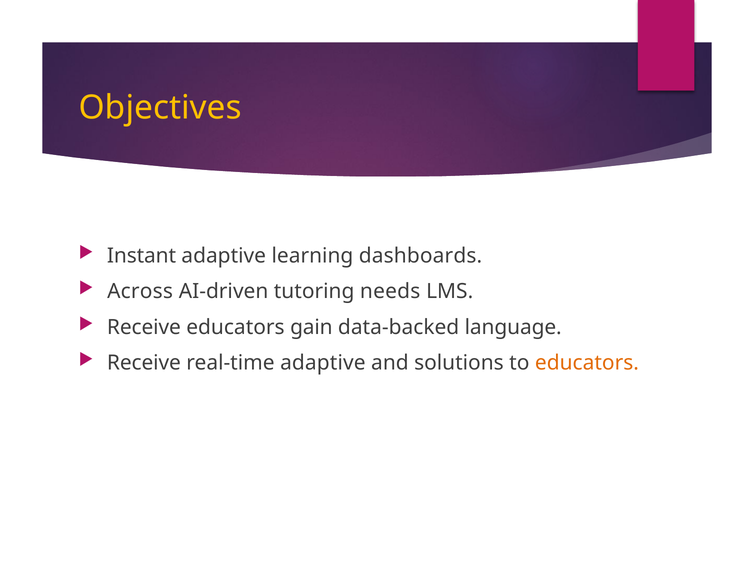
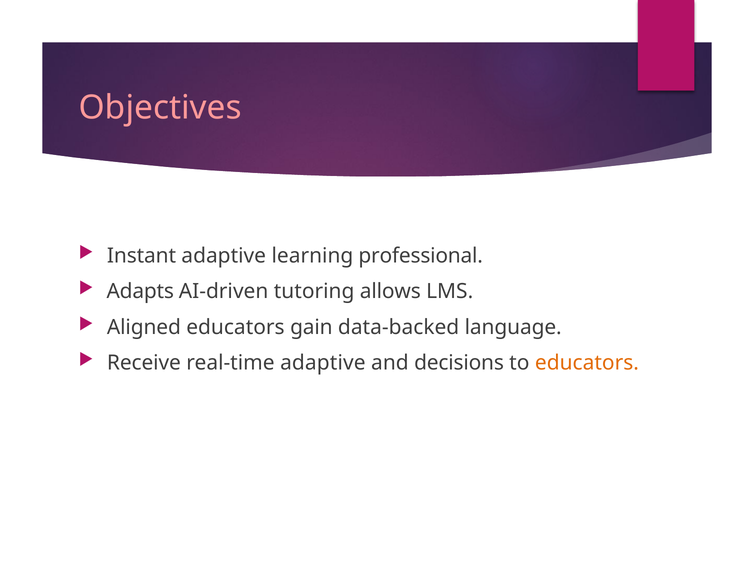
Objectives colour: yellow -> pink (160, 108)
dashboards: dashboards -> professional (421, 256)
Across: Across -> Adapts (140, 291)
needs: needs -> allows (390, 291)
Receive: Receive -> Aligned (144, 327)
solutions: solutions -> decisions (459, 363)
